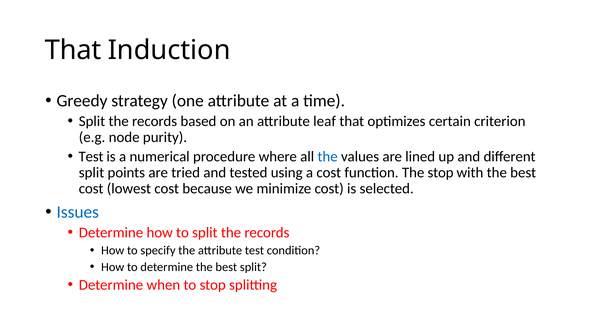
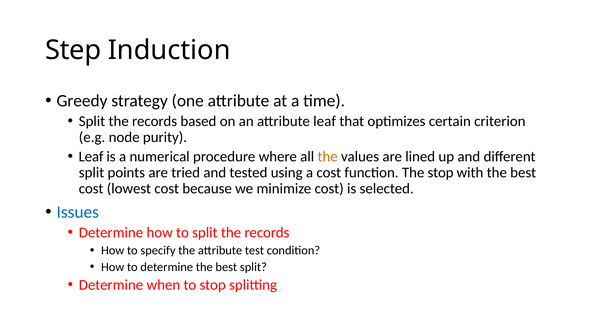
That: That -> Step (73, 50)
Test: Test -> Leaf (91, 156)
the colour: blue -> orange (328, 156)
